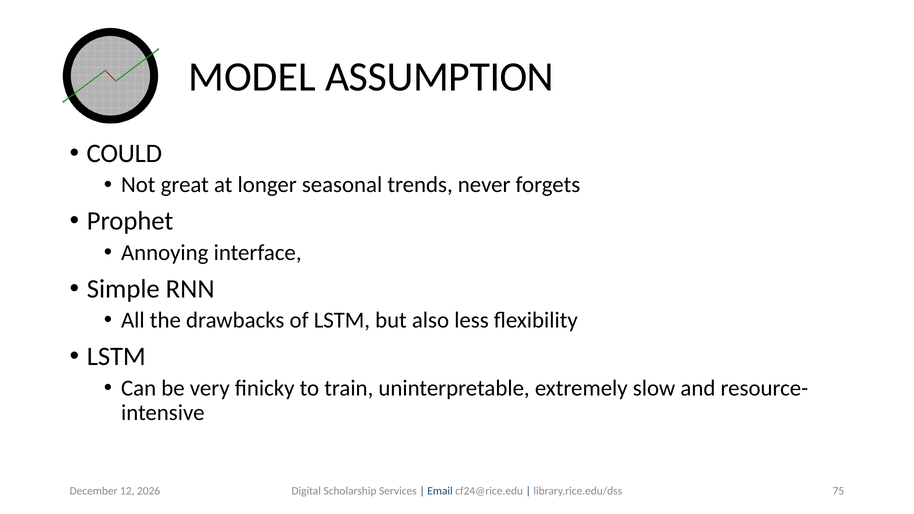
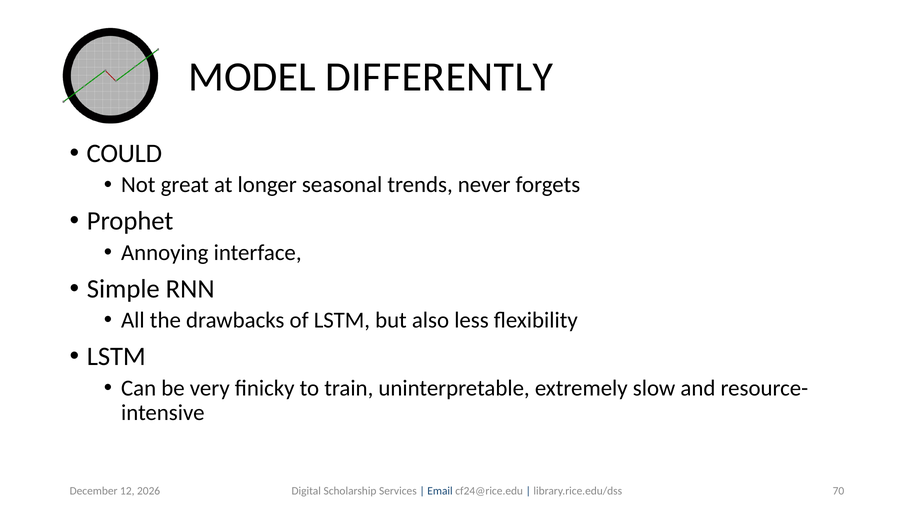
ASSUMPTION: ASSUMPTION -> DIFFERENTLY (439, 77)
75: 75 -> 70 (839, 491)
